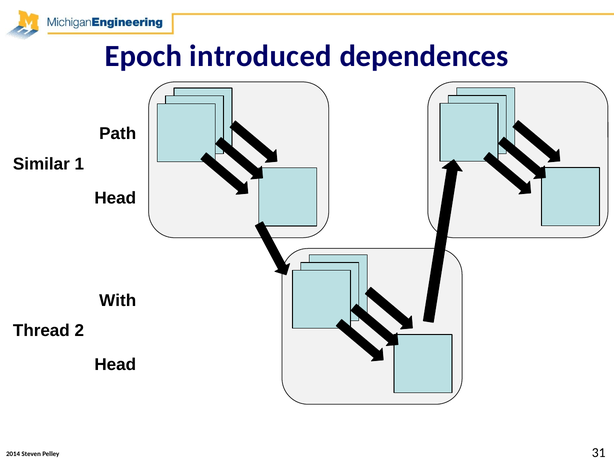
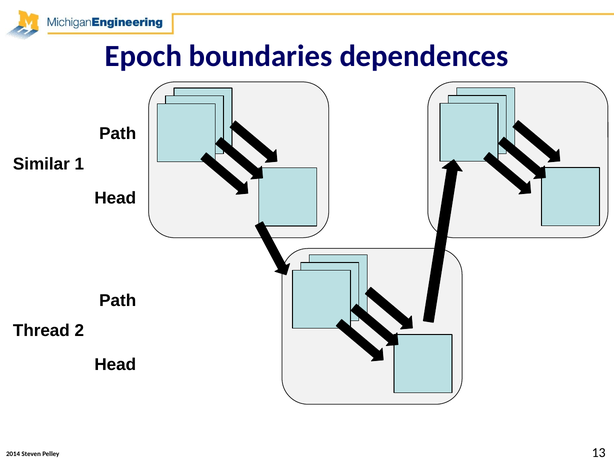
introduced: introduced -> boundaries (261, 56)
With: With -> Path (118, 300)
31: 31 -> 13 (599, 452)
